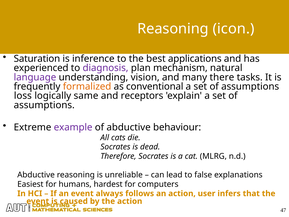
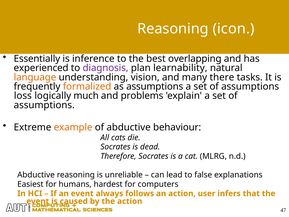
Saturation: Saturation -> Essentially (37, 59)
applications: applications -> overlapping (195, 59)
mechanism: mechanism -> learnability (180, 68)
language colour: purple -> orange (35, 77)
as conventional: conventional -> assumptions (155, 86)
same: same -> much (86, 96)
receptors: receptors -> problems (142, 96)
example colour: purple -> orange (73, 127)
